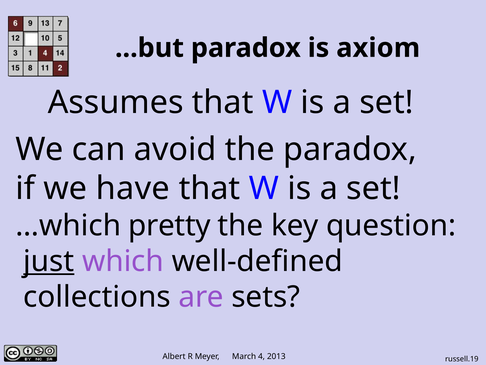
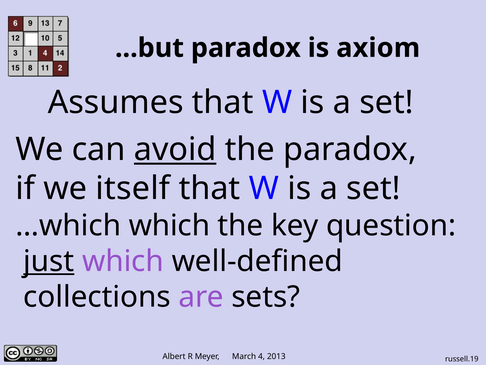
avoid underline: none -> present (175, 149)
have: have -> itself (133, 188)
…which pretty: pretty -> which (169, 225)
